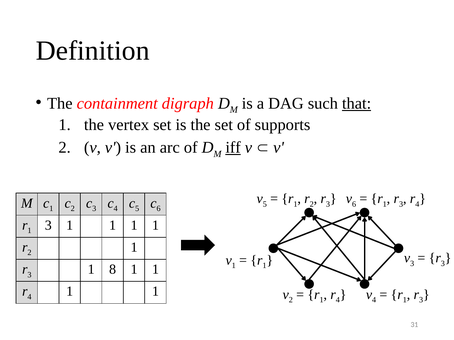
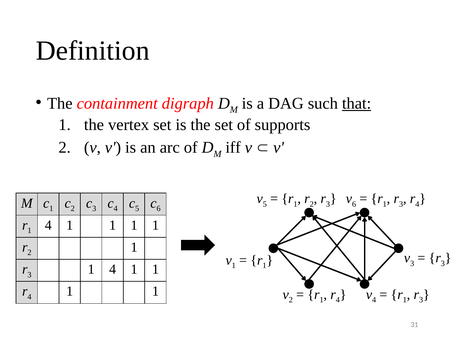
iff underline: present -> none (233, 148)
3: 3 -> 4 (48, 226)
8: 8 -> 4 (113, 270)
